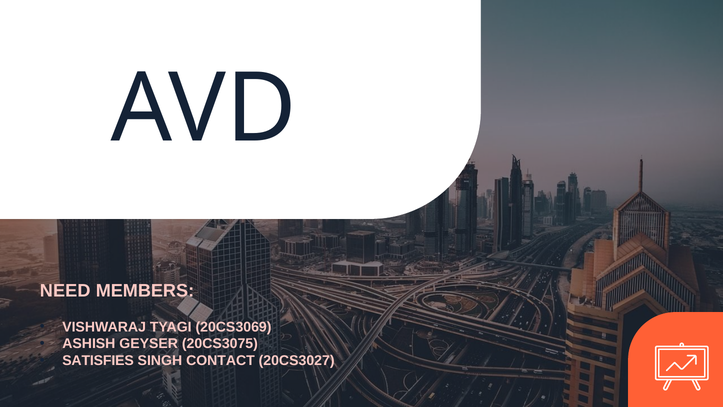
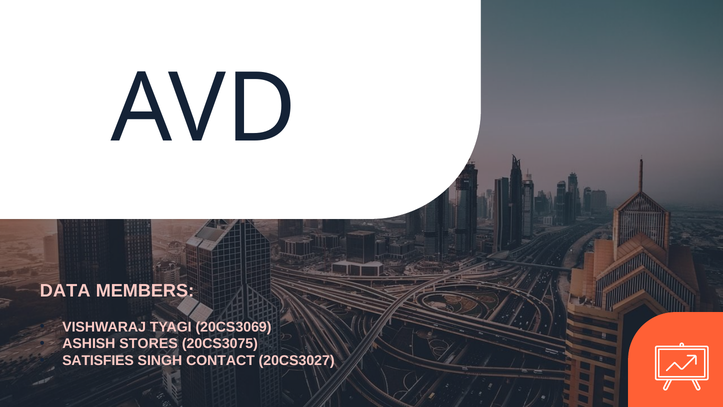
NEED: NEED -> DATA (65, 291)
GEYSER: GEYSER -> STORES (149, 344)
